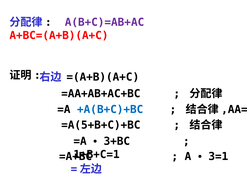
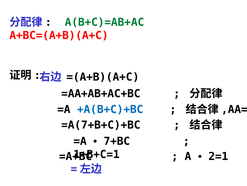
A(B+C)=AB+AC colour: purple -> green (105, 22)
=A(5+B+C)+BC: =A(5+B+C)+BC -> =A(7+B+C)+BC (101, 124)
3+BC: 3+BC -> 7+BC (117, 141)
3=1: 3=1 -> 2=1 (218, 156)
